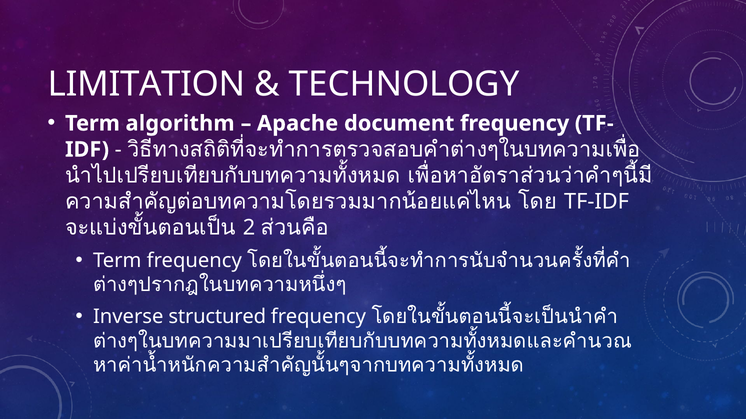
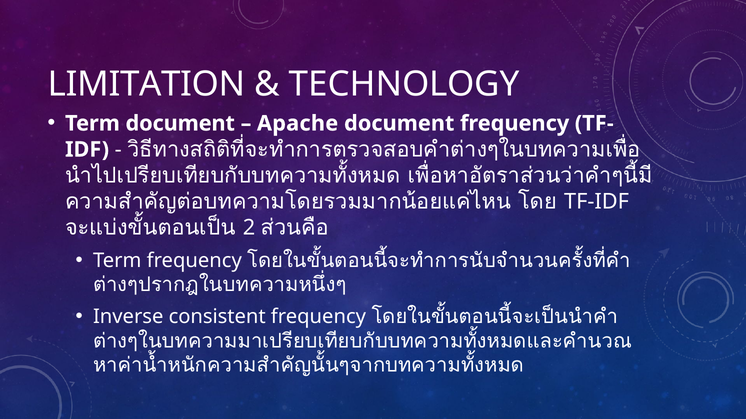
Term algorithm: algorithm -> document (180, 124)
structured: structured -> consistent (217, 317)
